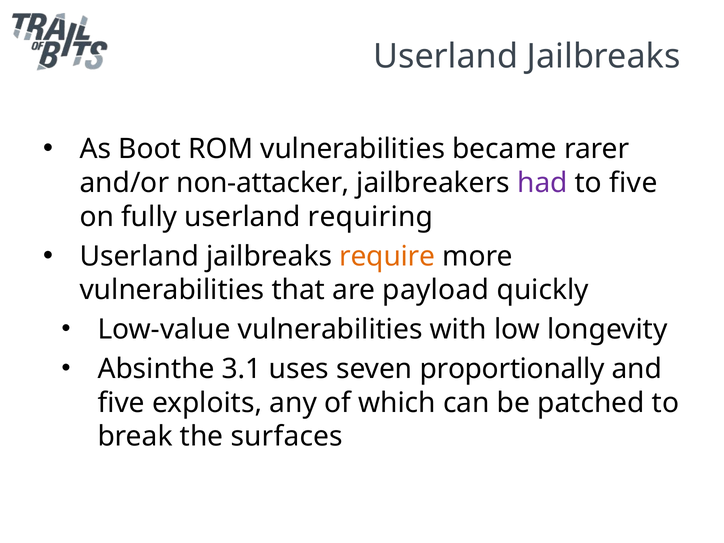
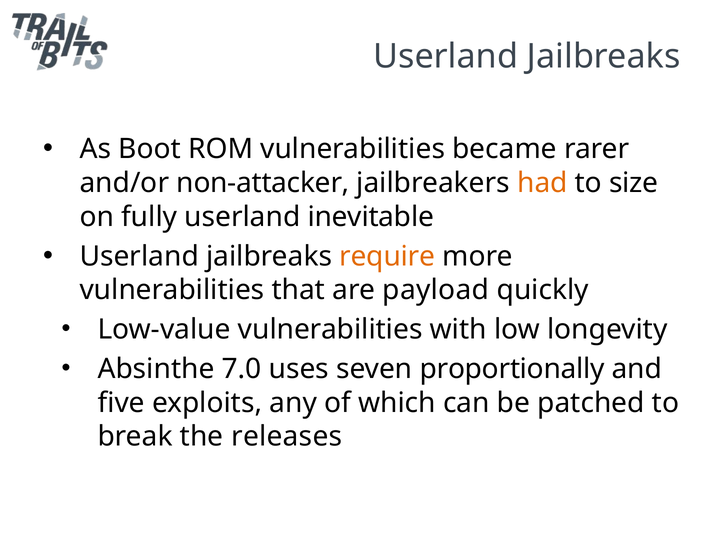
had colour: purple -> orange (542, 183)
to five: five -> size (634, 183)
requiring: requiring -> inevitable (371, 217)
3.1: 3.1 -> 7.0 (242, 369)
surfaces: surfaces -> releases (287, 437)
